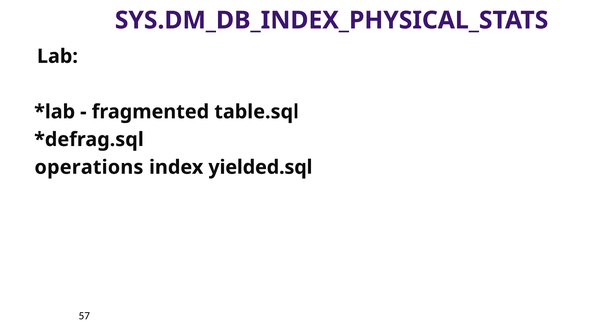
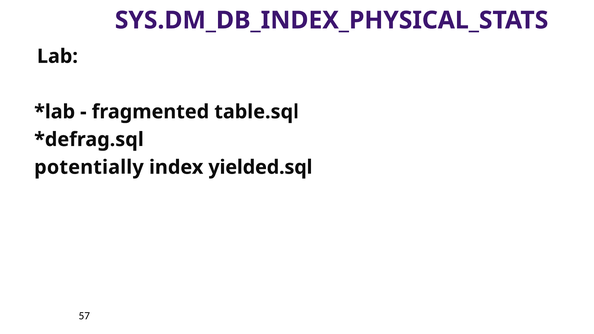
operations: operations -> potentially (89, 167)
